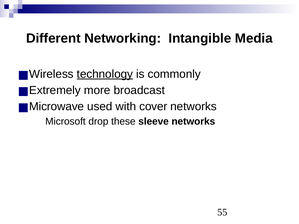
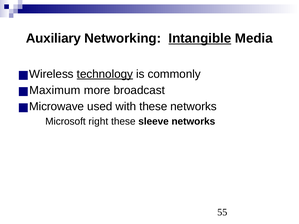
Different: Different -> Auxiliary (53, 38)
Intangible underline: none -> present (200, 38)
Extremely: Extremely -> Maximum (55, 90)
with cover: cover -> these (153, 107)
drop: drop -> right (98, 121)
